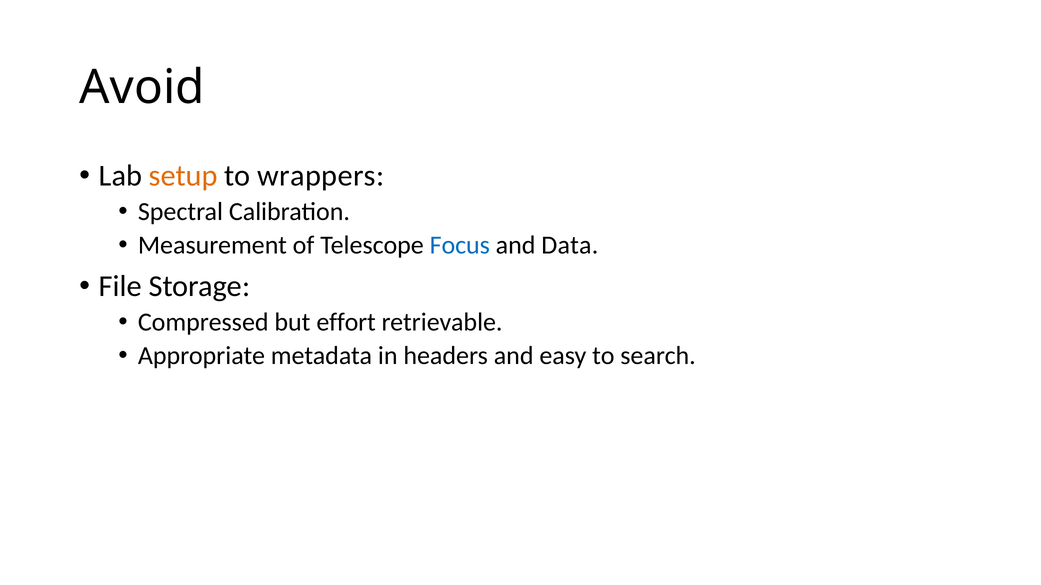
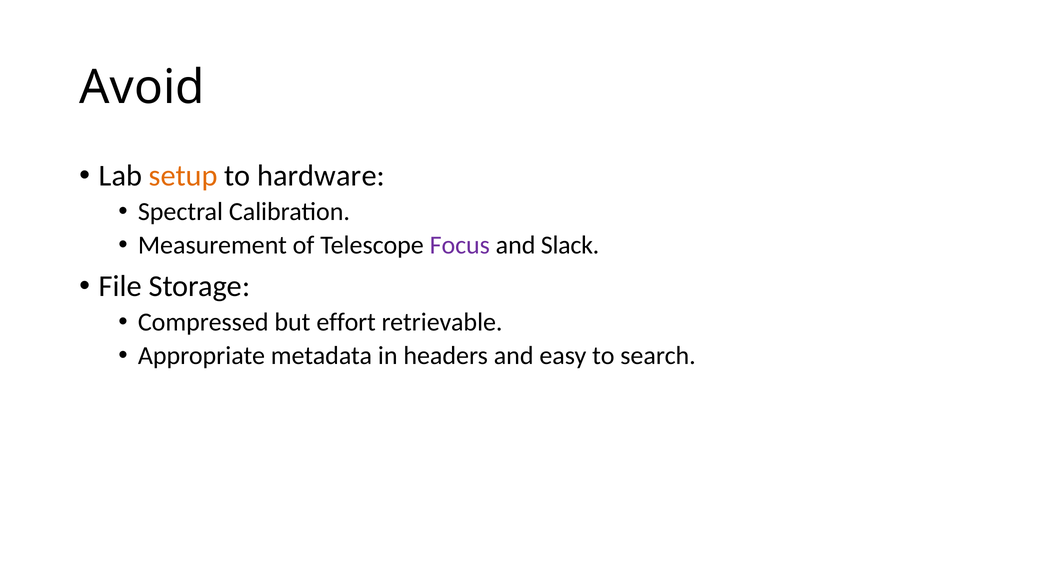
wrappers: wrappers -> hardware (321, 176)
Focus colour: blue -> purple (460, 245)
Data: Data -> Slack (570, 245)
